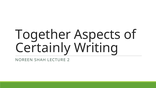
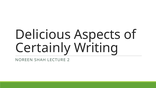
Together: Together -> Delicious (43, 35)
